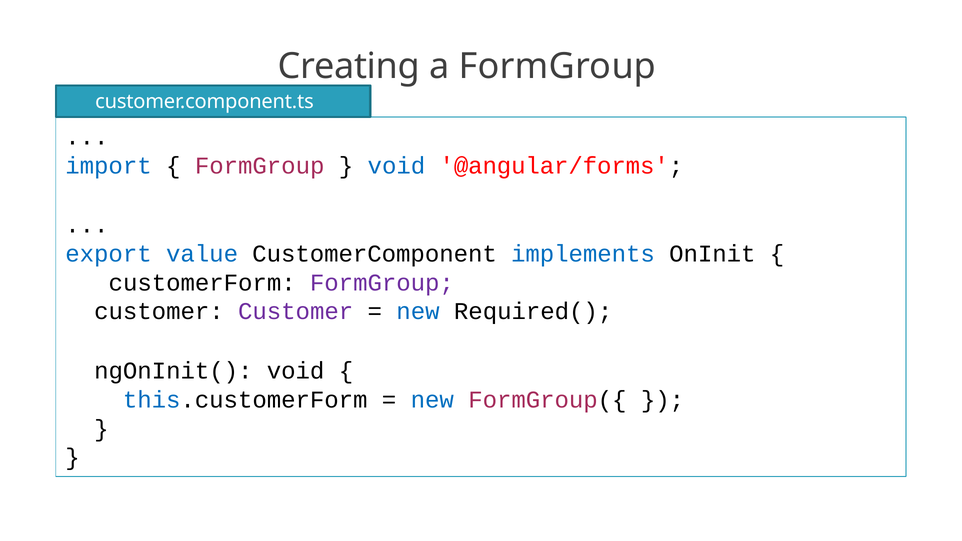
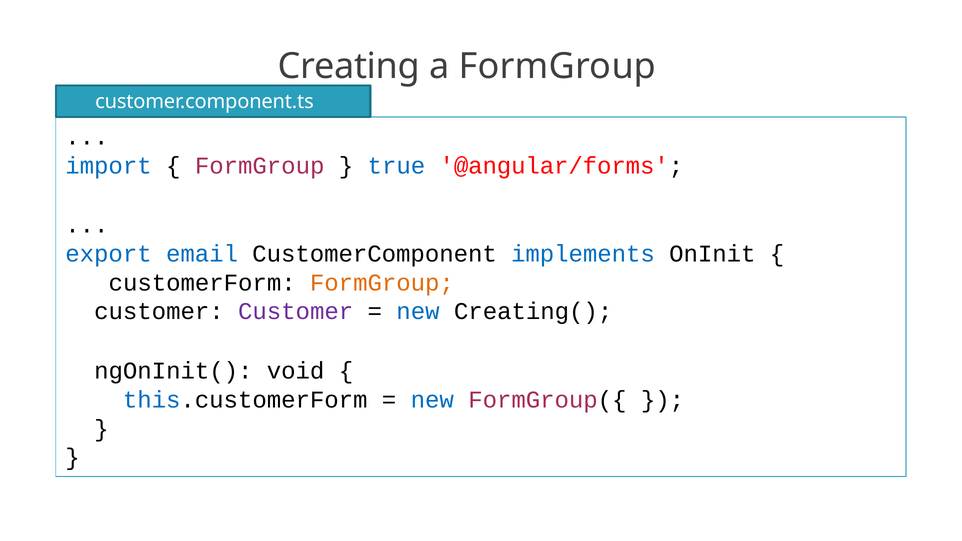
void: void -> true (396, 166)
value: value -> email (202, 254)
FormGroup colour: purple -> orange (382, 283)
Required(: Required( -> Creating( (533, 312)
